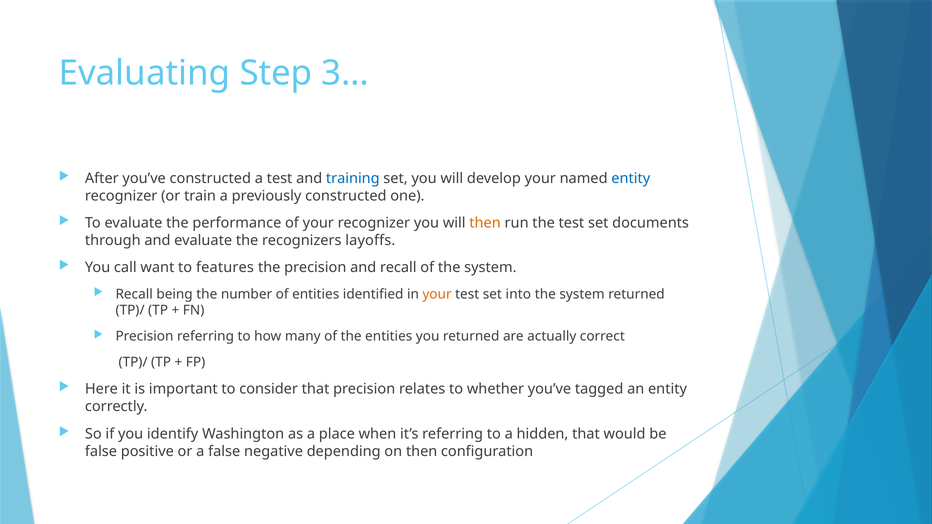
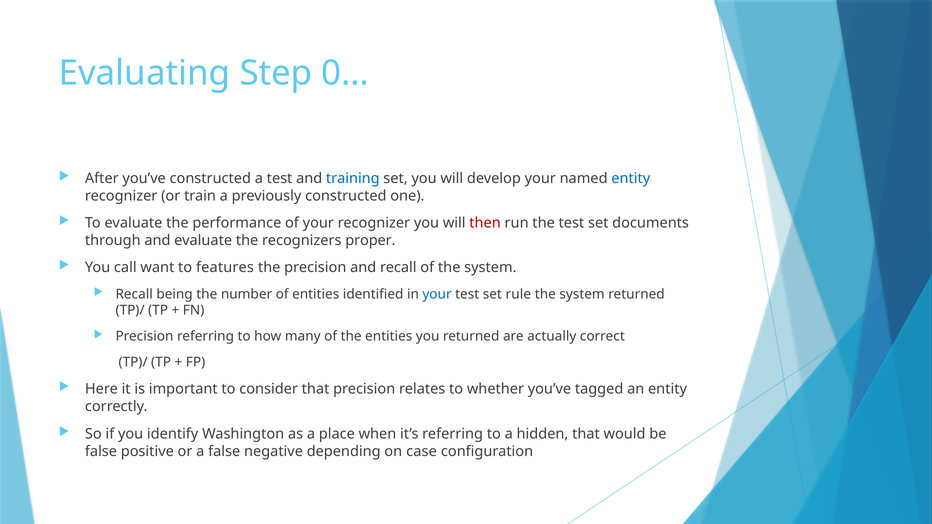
3…: 3… -> 0… (345, 74)
then colour: orange -> red (485, 223)
layoffs: layoffs -> proper (370, 241)
your colour: orange -> blue (437, 294)
into: into -> rule (518, 294)
on then: then -> case (422, 451)
